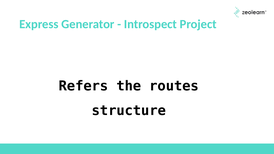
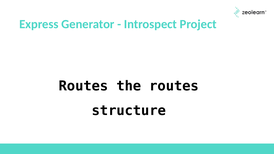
Refers: Refers -> Routes (83, 86)
